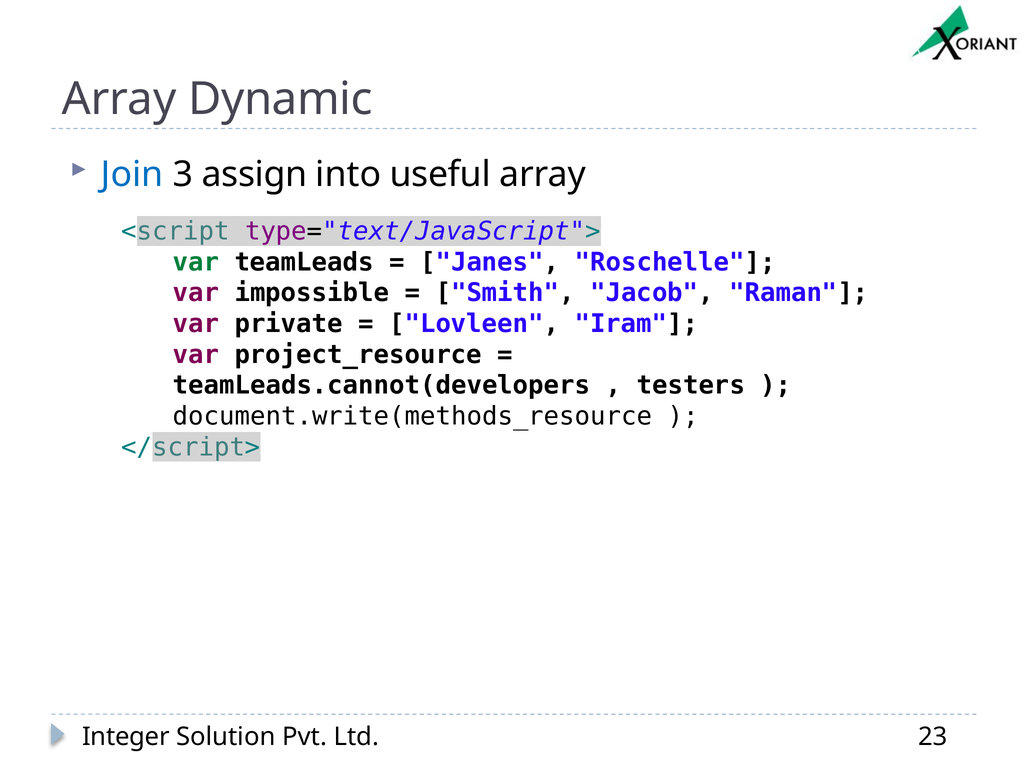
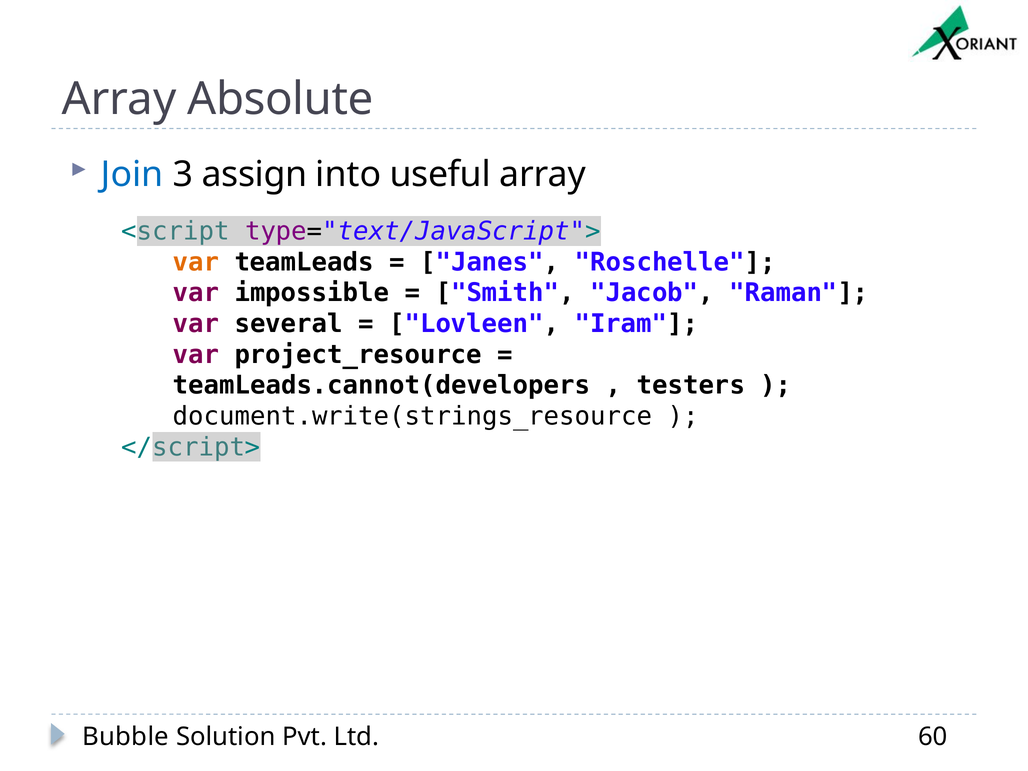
Dynamic: Dynamic -> Absolute (280, 99)
var colour: green -> orange (196, 262)
private: private -> several (289, 324)
document.write(methods_resource: document.write(methods_resource -> document.write(strings_resource (413, 416)
Integer: Integer -> Bubble (126, 737)
23: 23 -> 60 (933, 737)
